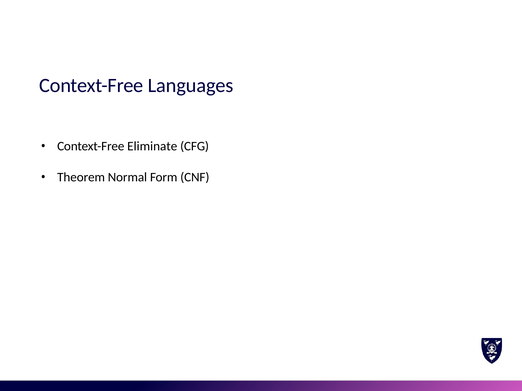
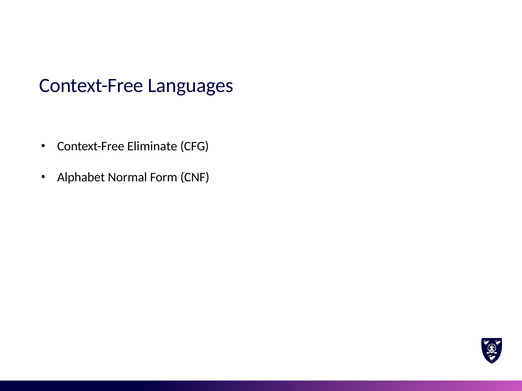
Theorem: Theorem -> Alphabet (81, 178)
